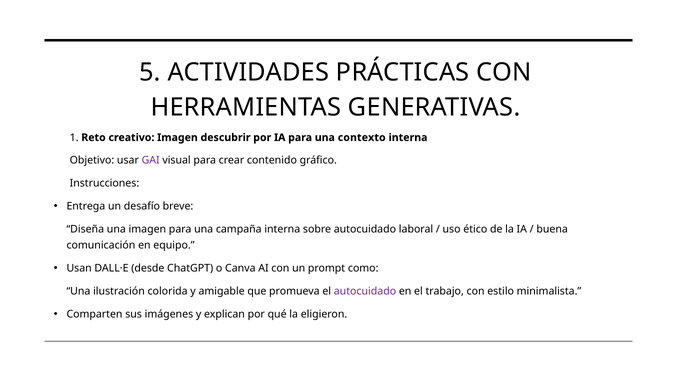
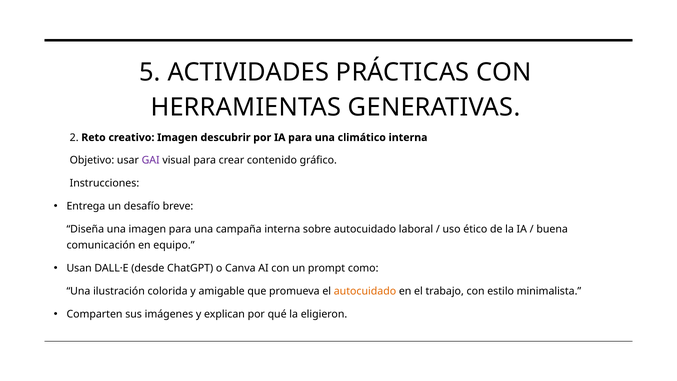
1: 1 -> 2 (74, 137)
contexto: contexto -> climático (362, 137)
autocuidado colour: purple -> orange (365, 291)
